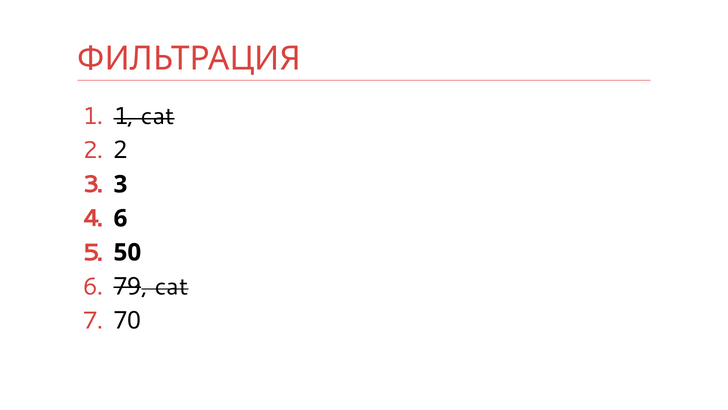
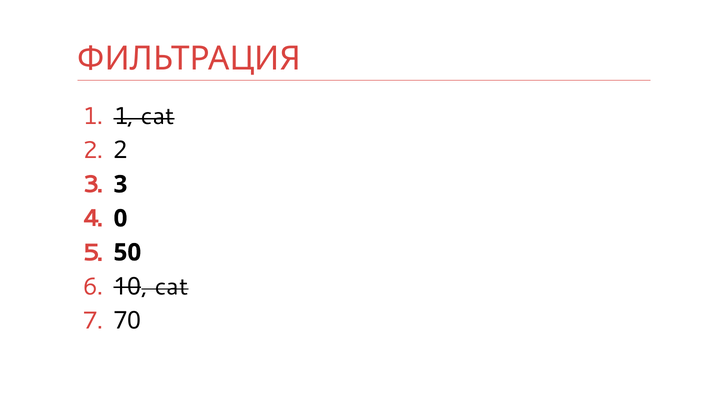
4 6: 6 -> 0 (120, 218)
79: 79 -> 10 (127, 286)
